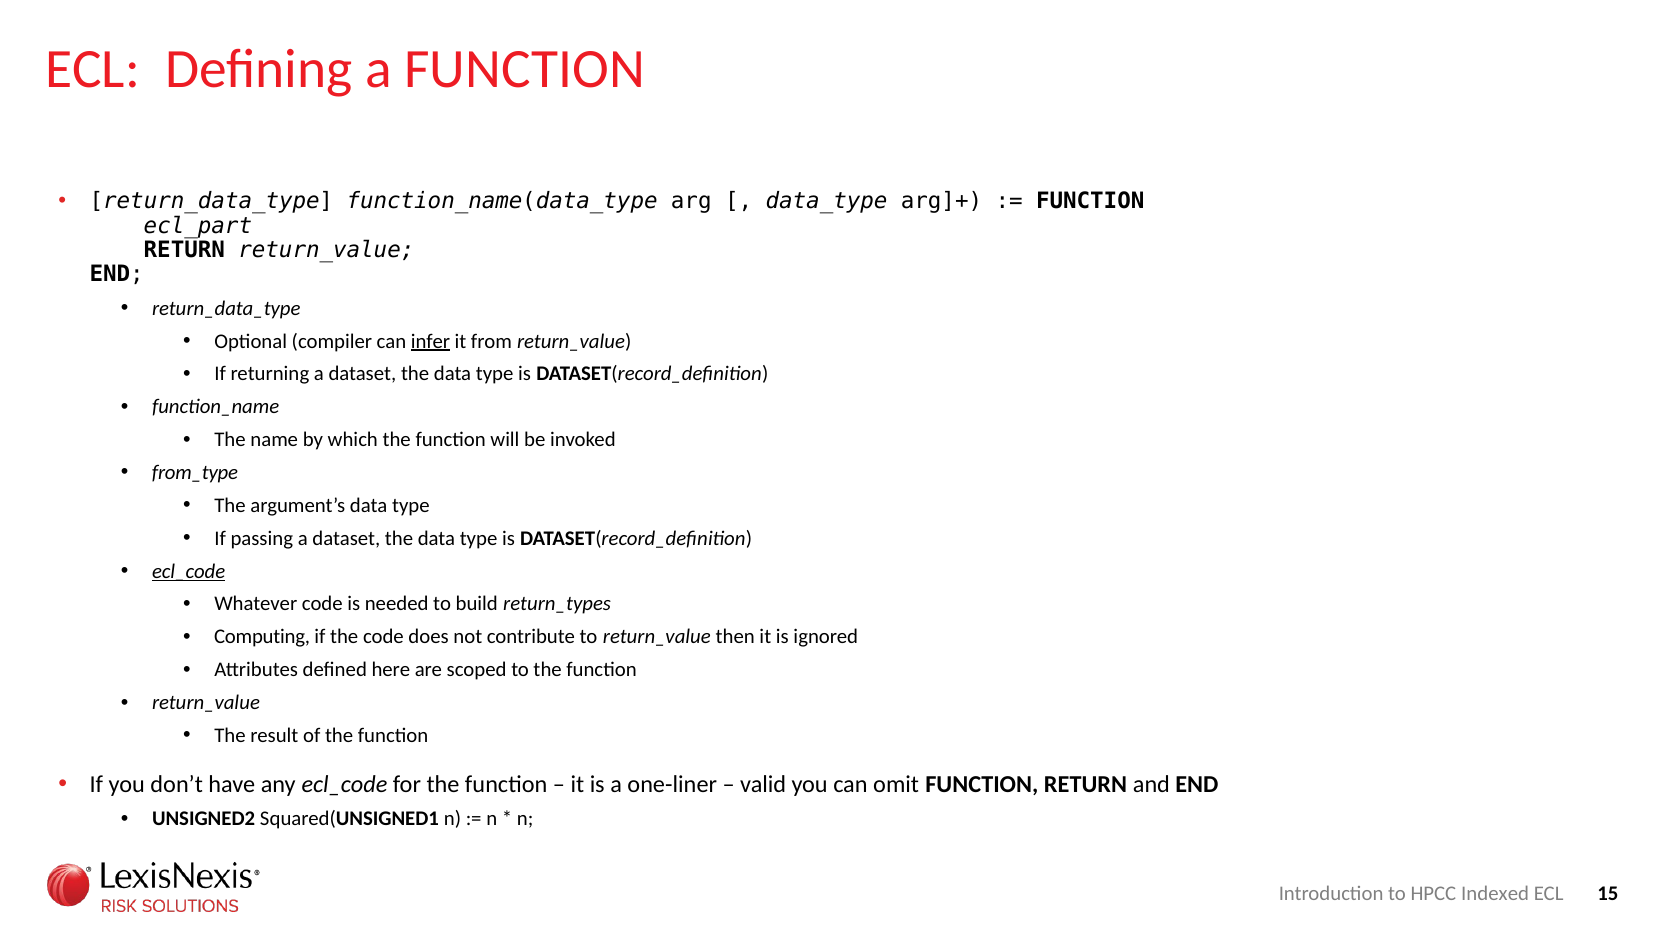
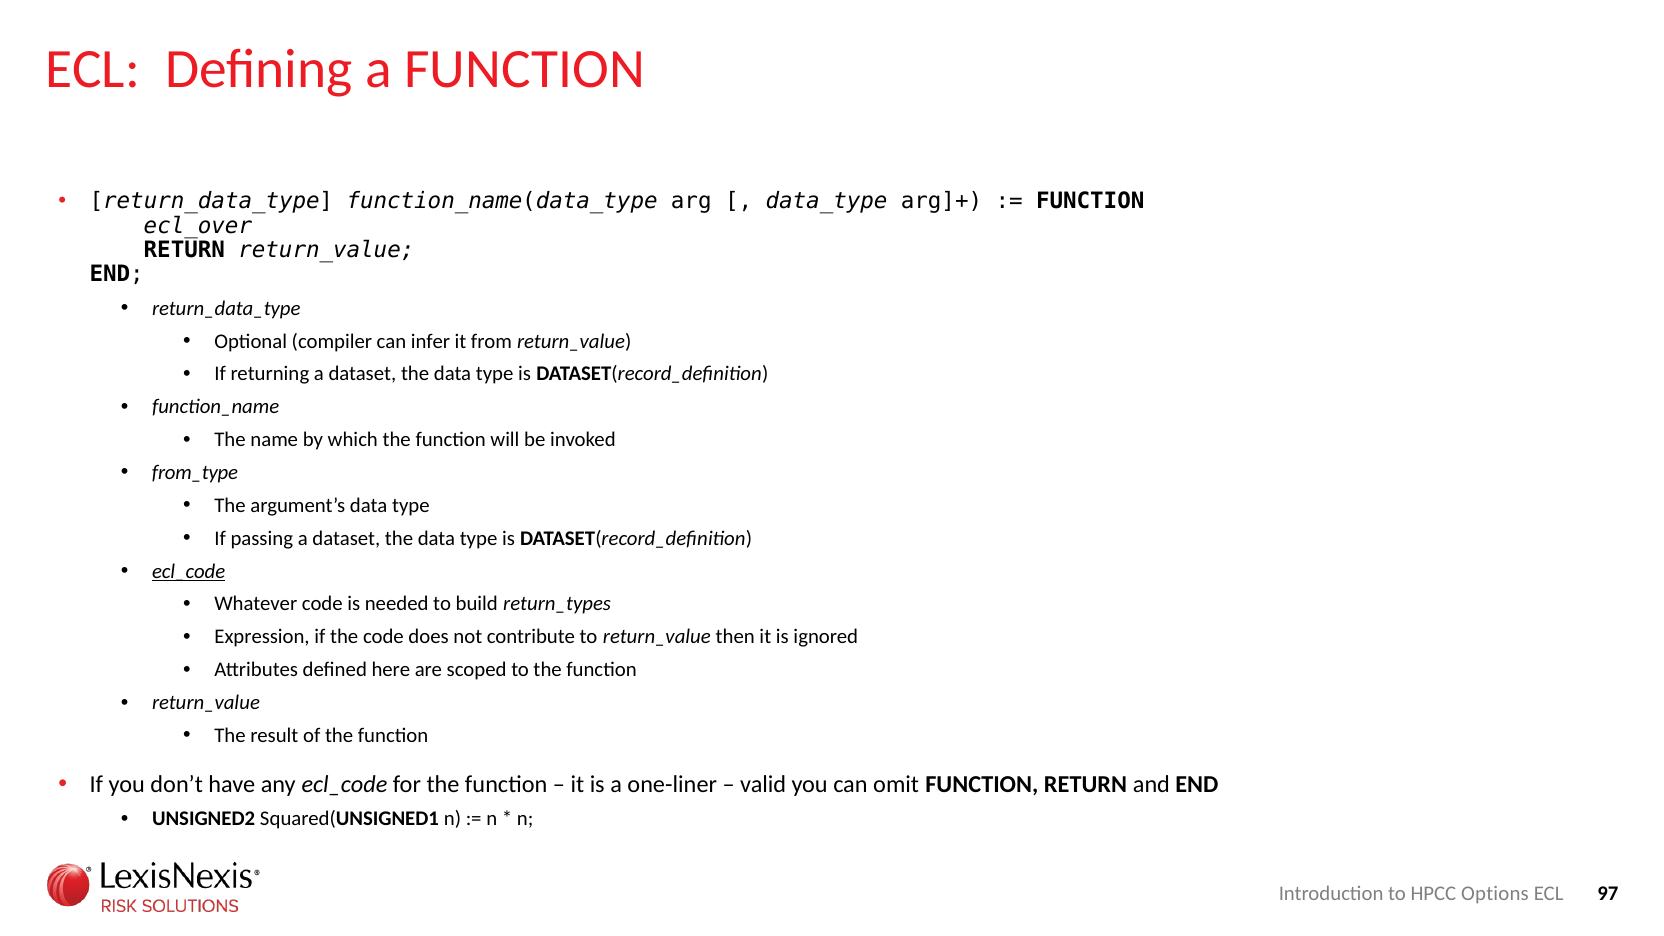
ecl_part: ecl_part -> ecl_over (198, 226)
infer underline: present -> none (431, 341)
Computing: Computing -> Expression (262, 637)
Indexed: Indexed -> Options (1495, 893)
15: 15 -> 97 (1608, 893)
